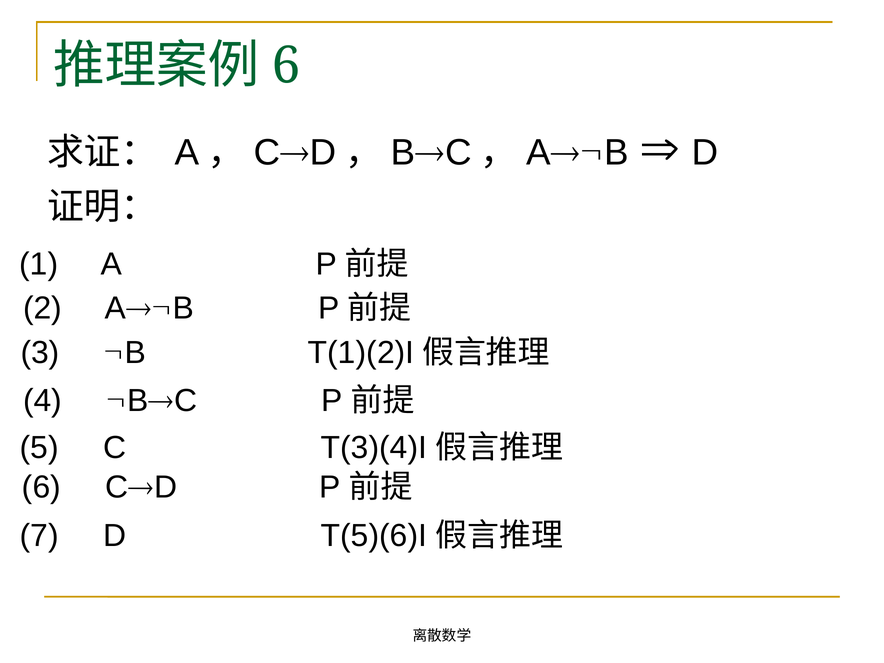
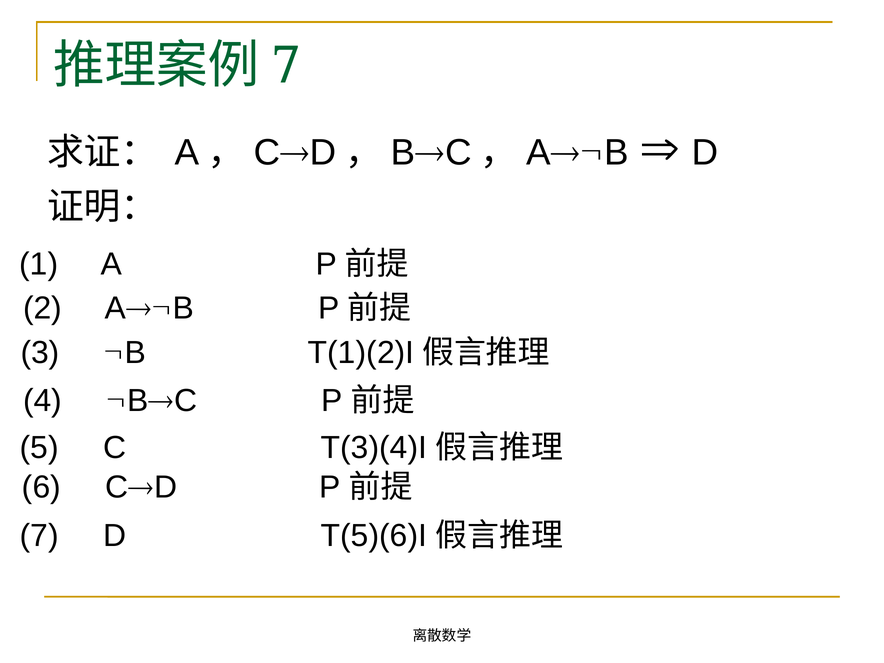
6: 6 -> 7 (286, 66)
